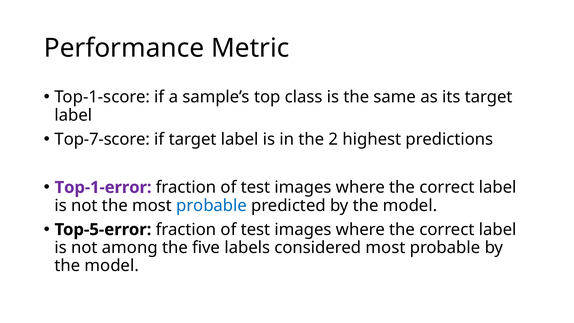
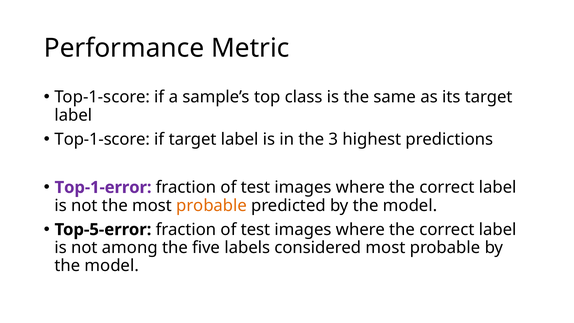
Top-7-score: Top-7-score -> Top-1-score (102, 139)
2: 2 -> 3 (333, 139)
probable colour: blue -> orange (212, 205)
